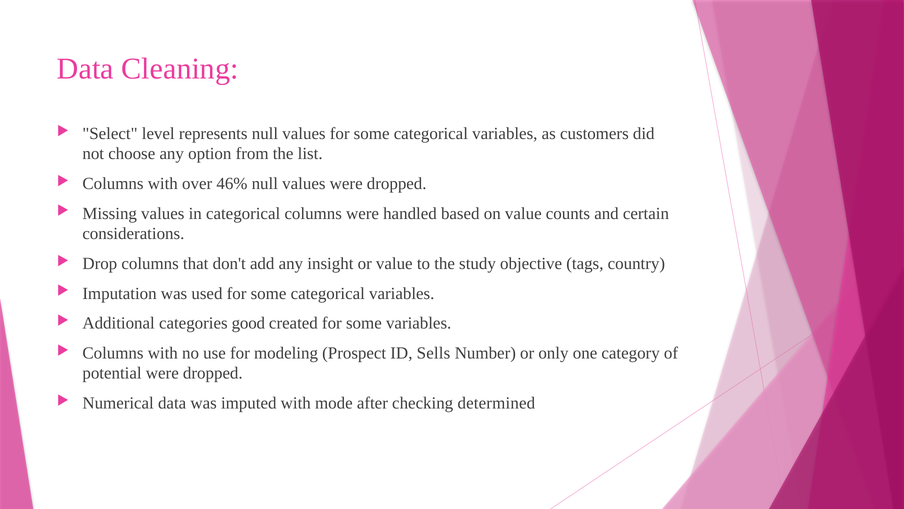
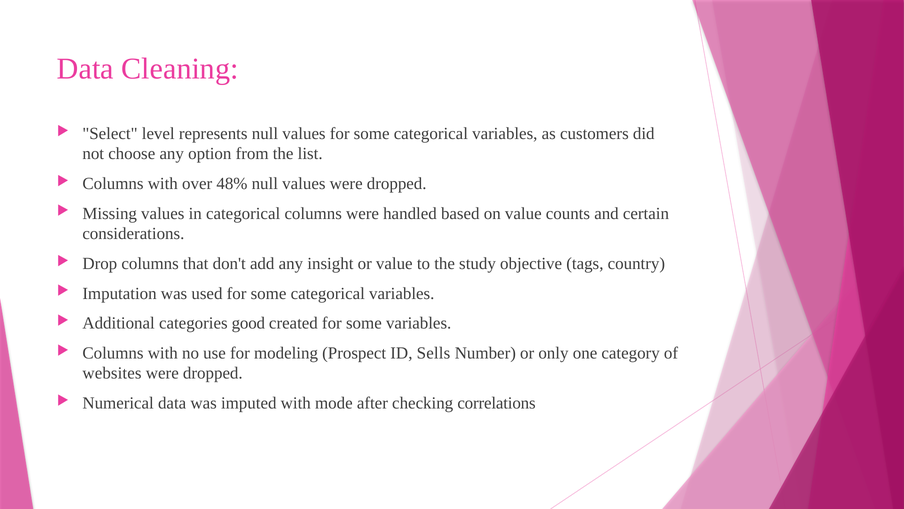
46%: 46% -> 48% (232, 183)
potential: potential -> websites (112, 373)
determined: determined -> correlations (497, 403)
